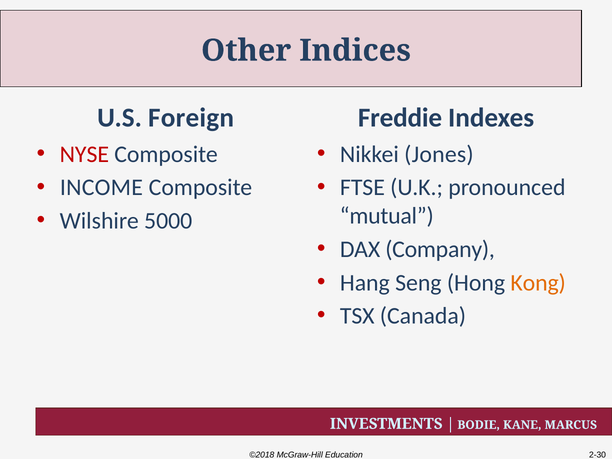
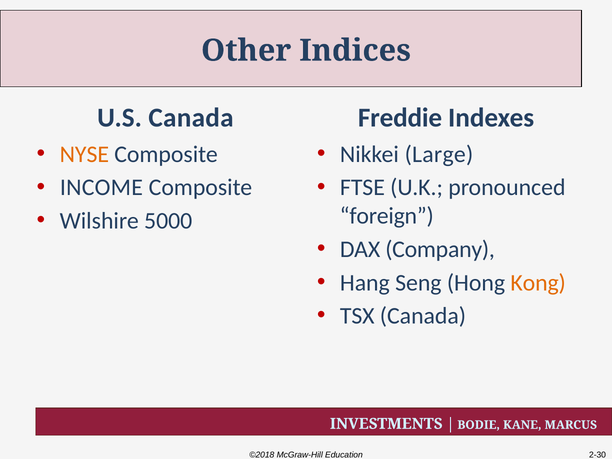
U.S Foreign: Foreign -> Canada (191, 118)
NYSE colour: red -> orange (84, 154)
Jones: Jones -> Large (439, 154)
mutual: mutual -> foreign (387, 216)
